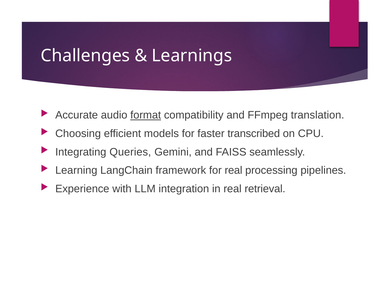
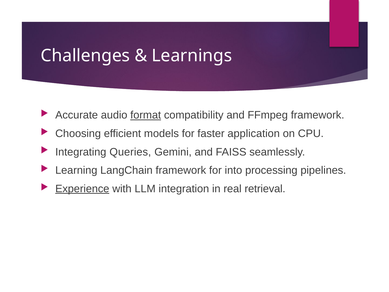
FFmpeg translation: translation -> framework (318, 115)
transcribed: transcribed -> application (254, 133)
for real: real -> into (233, 170)
Experience underline: none -> present (82, 189)
